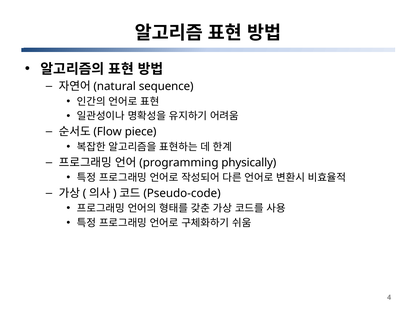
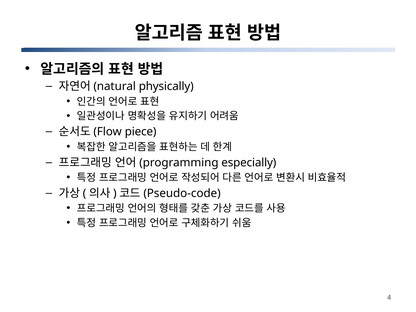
sequence: sequence -> physically (166, 86)
physically: physically -> especially (249, 163)
